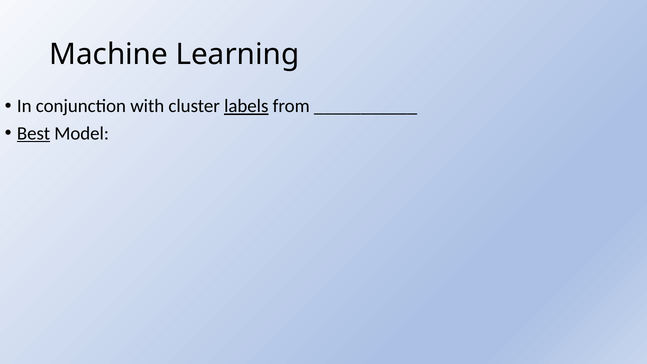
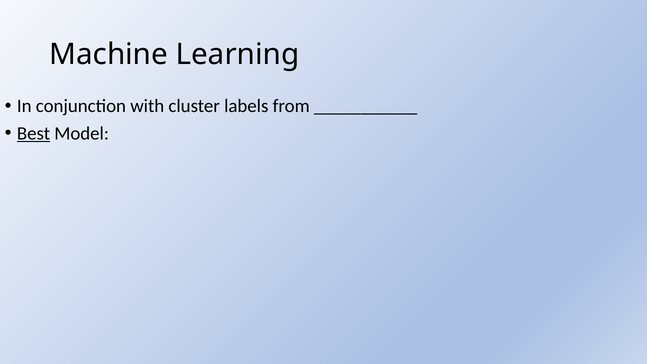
labels underline: present -> none (246, 106)
